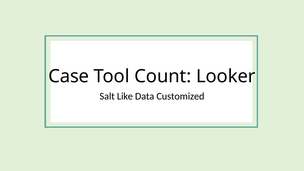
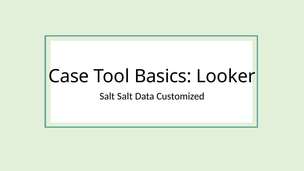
Count: Count -> Basics (163, 76)
Salt Like: Like -> Salt (125, 96)
